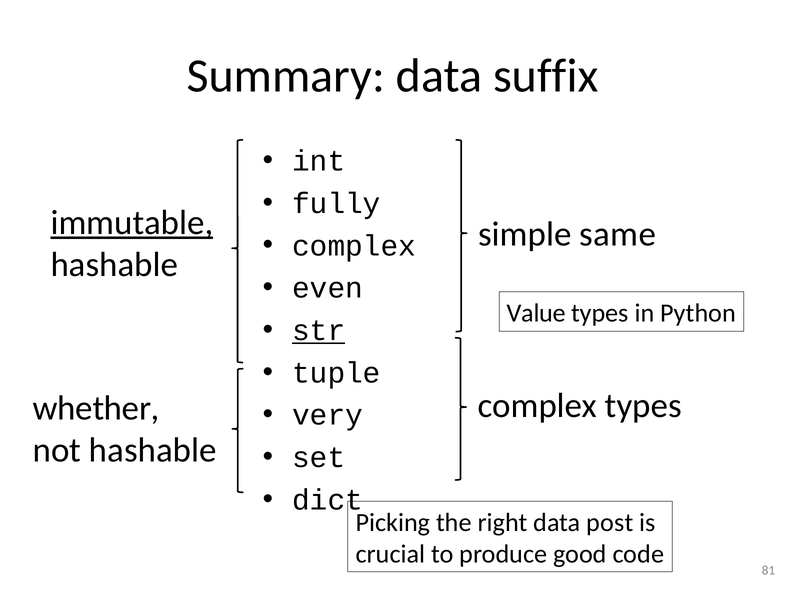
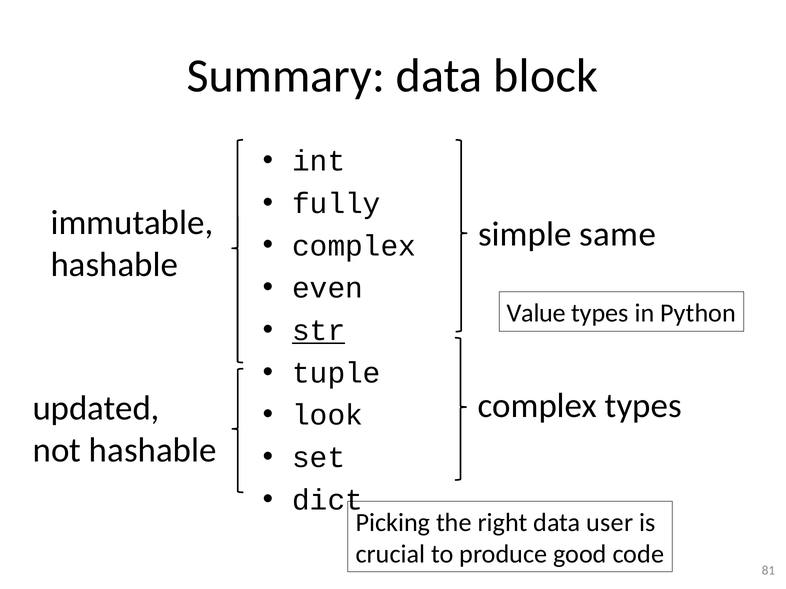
suffix: suffix -> block (546, 76)
immutable underline: present -> none (132, 223)
whether: whether -> updated (96, 409)
very: very -> look (328, 416)
post: post -> user (610, 523)
